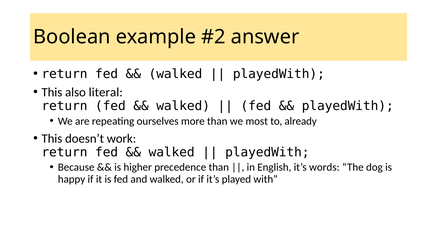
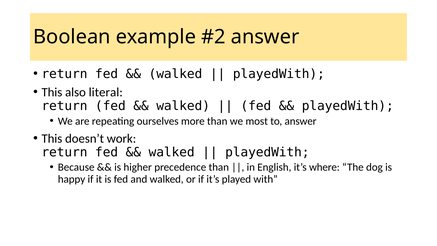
to already: already -> answer (301, 121)
words: words -> where (324, 167)
